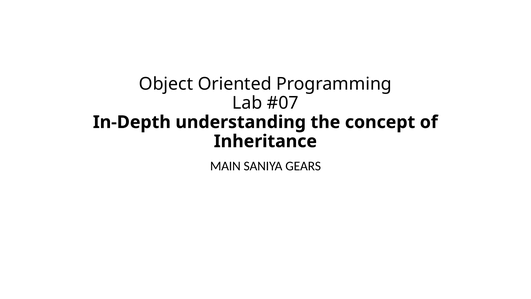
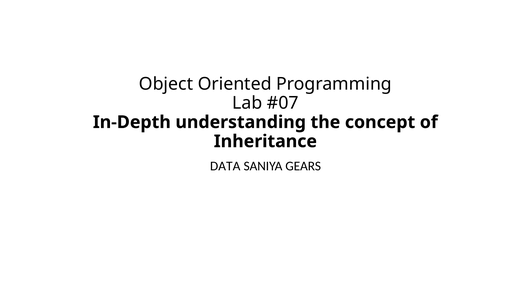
MAIN: MAIN -> DATA (225, 166)
